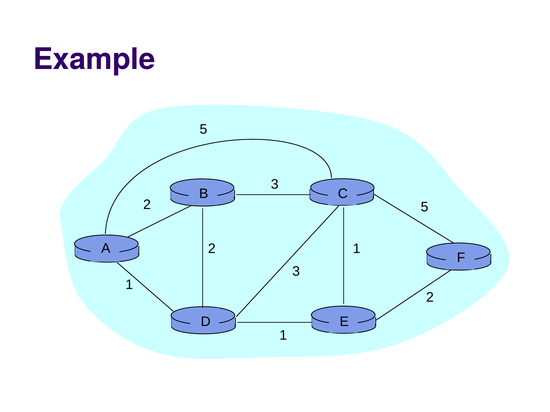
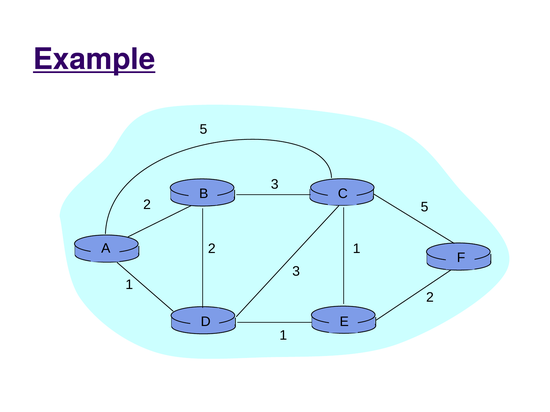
Example underline: none -> present (94, 59)
